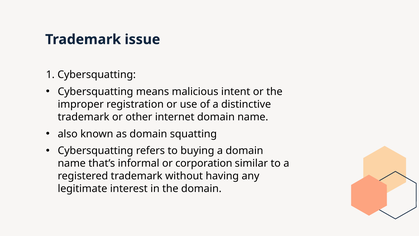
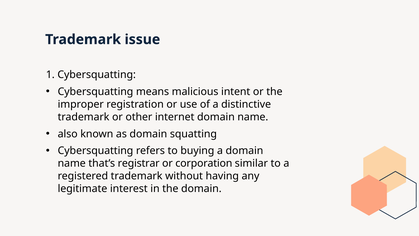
informal: informal -> registrar (139, 163)
